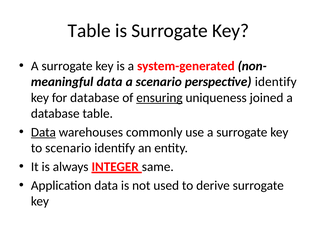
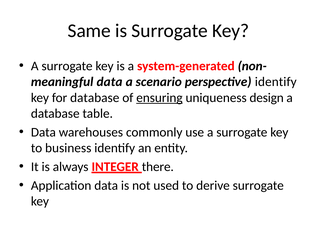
Table: Table -> Same (89, 31)
joined: joined -> design (267, 98)
Data underline: present -> none (43, 132)
to scenario: scenario -> business (68, 148)
same: same -> there (158, 167)
